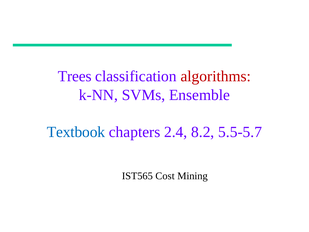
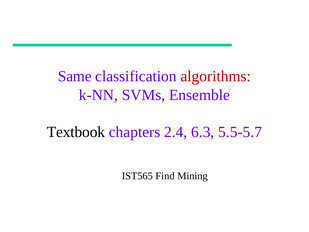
Trees: Trees -> Same (75, 76)
Textbook colour: blue -> black (76, 132)
8.2: 8.2 -> 6.3 (203, 132)
Cost: Cost -> Find (165, 176)
